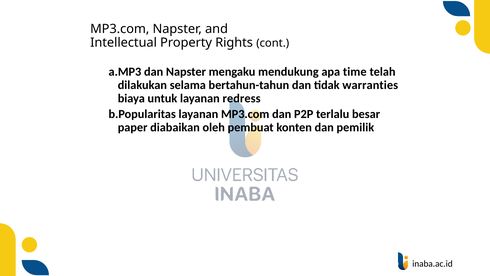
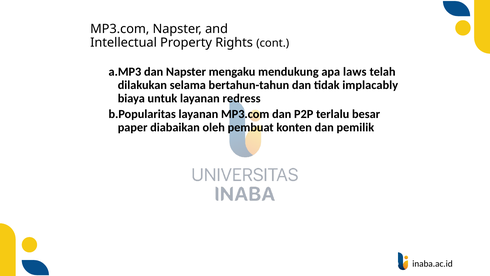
time: time -> laws (355, 72)
warranties: warranties -> implacably (370, 85)
